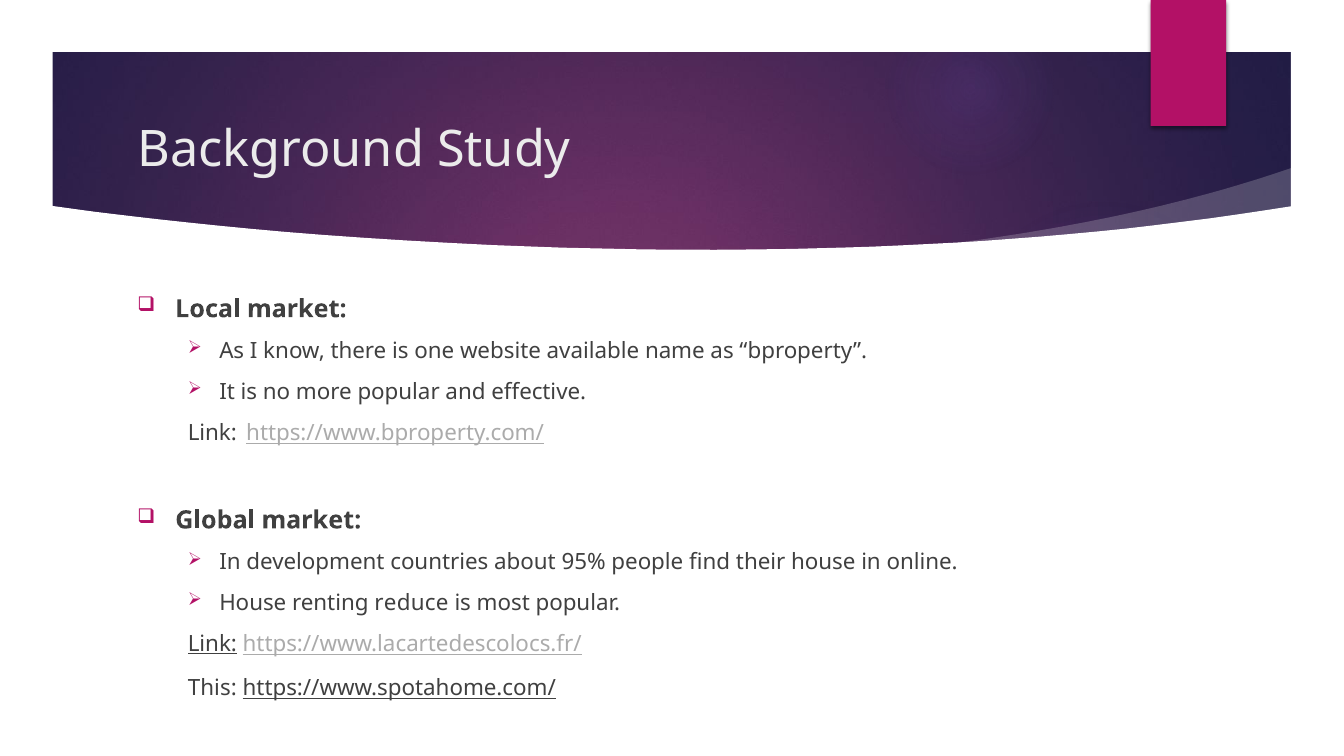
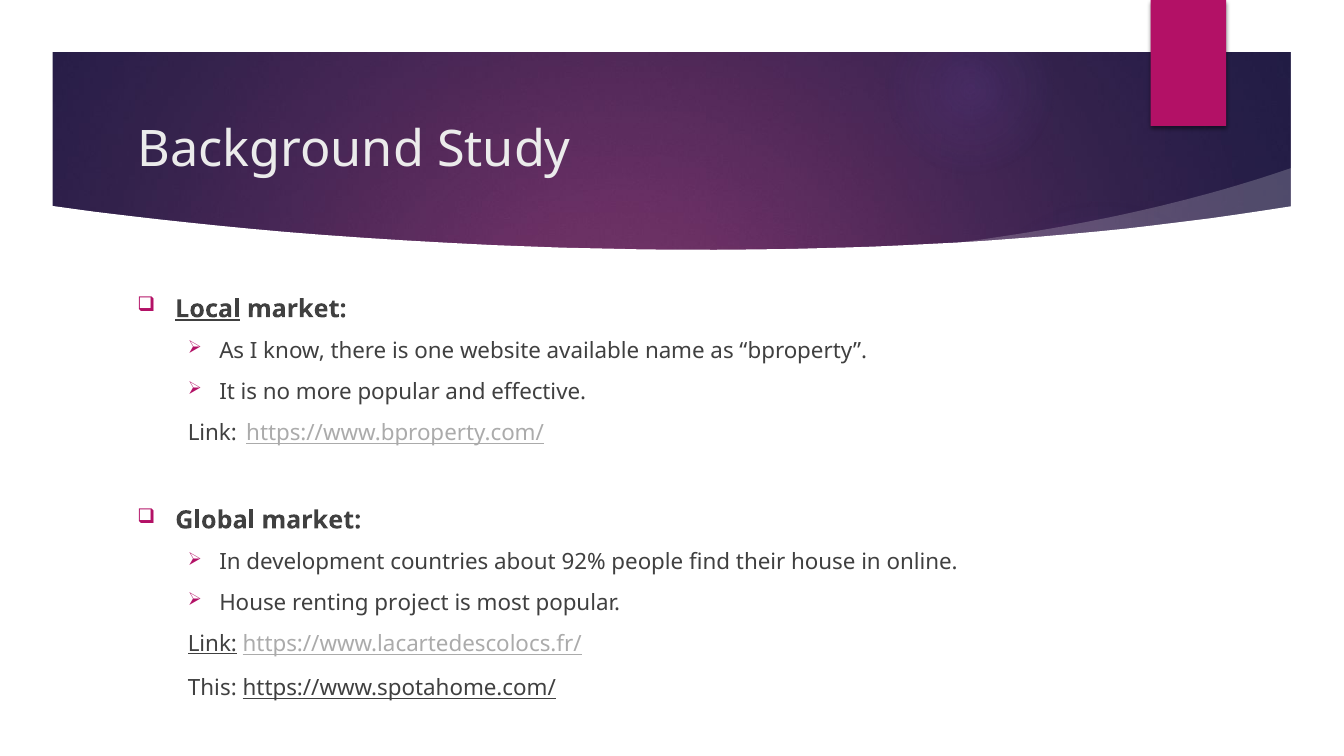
Local underline: none -> present (208, 309)
95%: 95% -> 92% (584, 562)
reduce: reduce -> project (412, 603)
